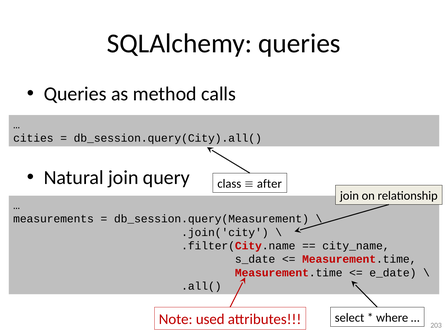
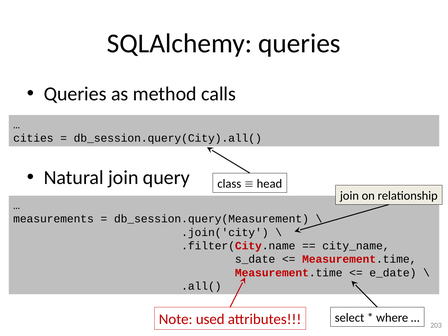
after: after -> head (269, 184)
